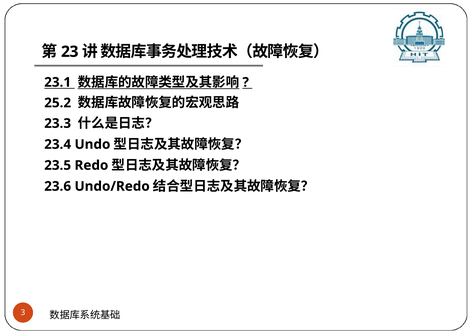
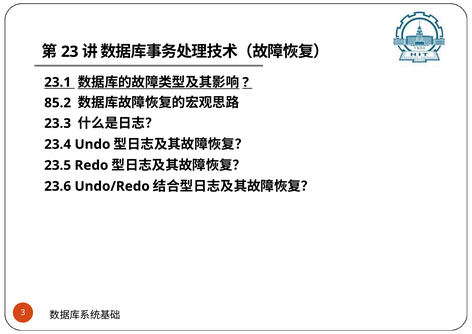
25.2: 25.2 -> 85.2 (58, 103)
